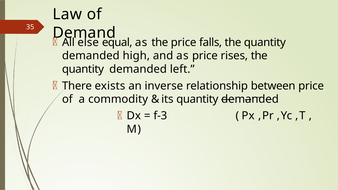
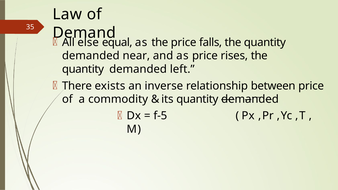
high: high -> near (136, 56)
f-3: f-3 -> f-5 (160, 116)
